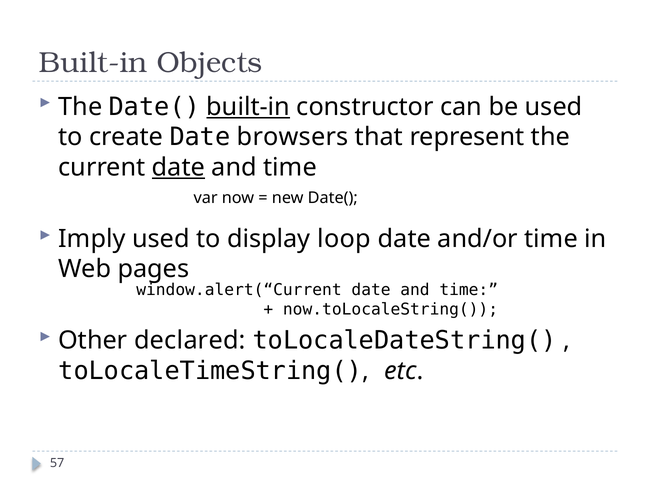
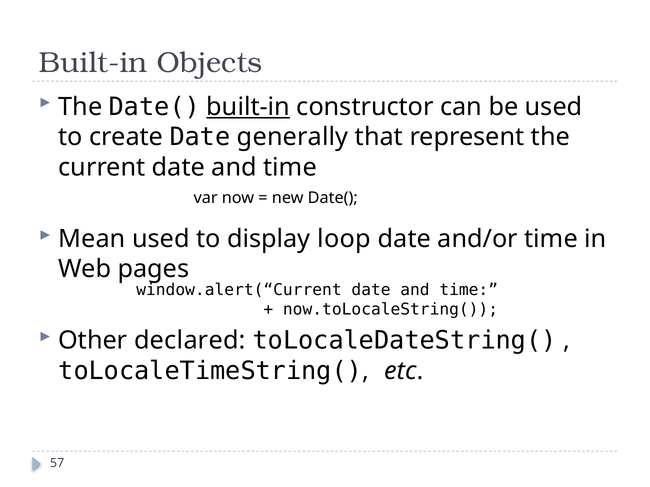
browsers: browsers -> generally (293, 137)
date underline: present -> none (178, 168)
Imply: Imply -> Mean (92, 239)
